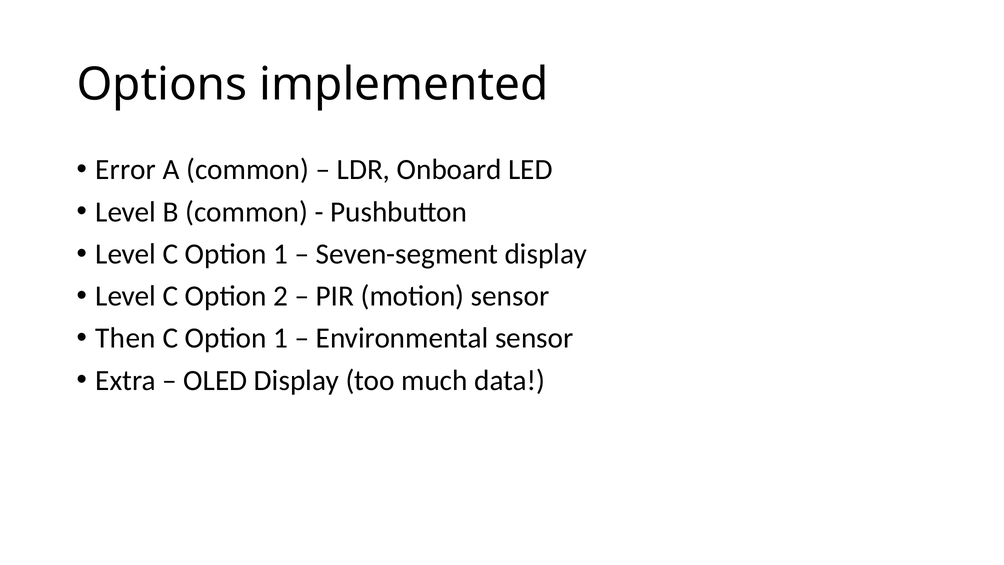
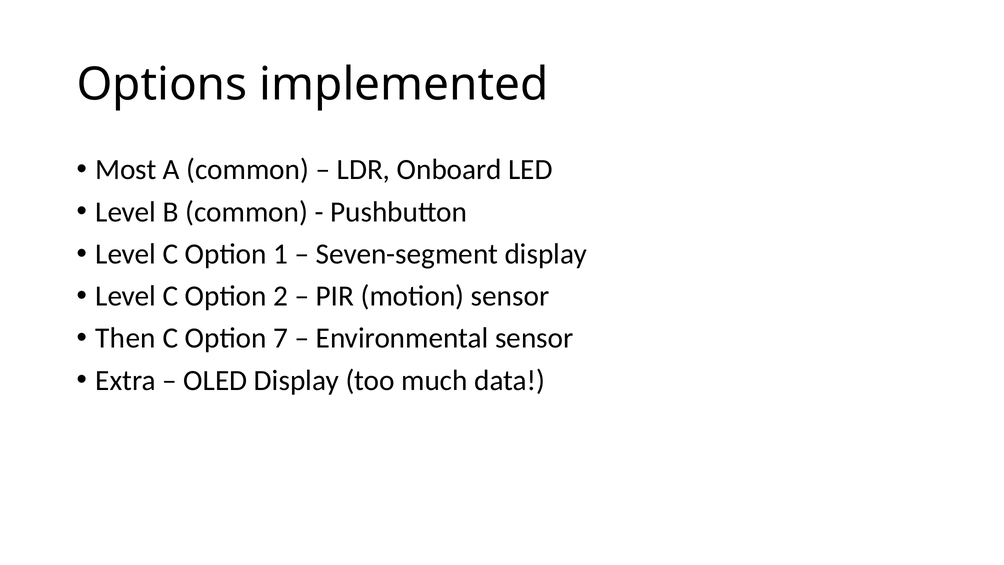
Error: Error -> Most (126, 170)
1: 1 -> 7 (281, 338)
